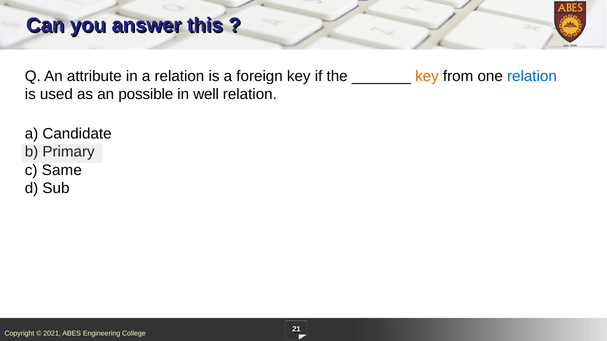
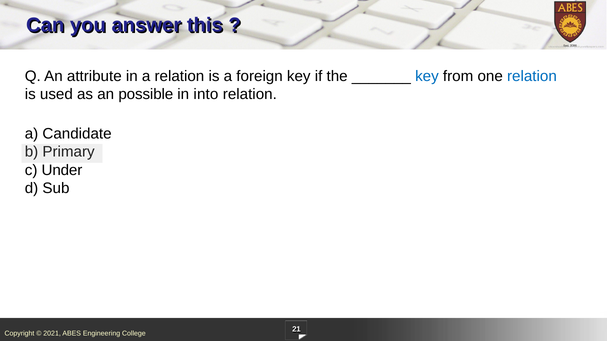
key colour: orange -> blue (427, 76)
well: well -> into (206, 95)
Same: Same -> Under (62, 170)
